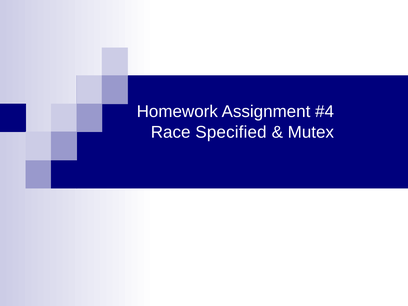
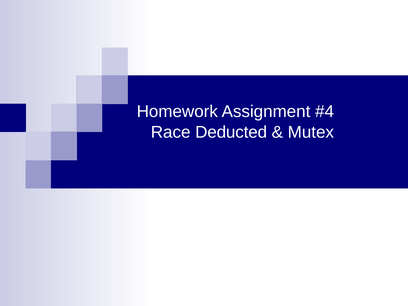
Specified: Specified -> Deducted (231, 132)
